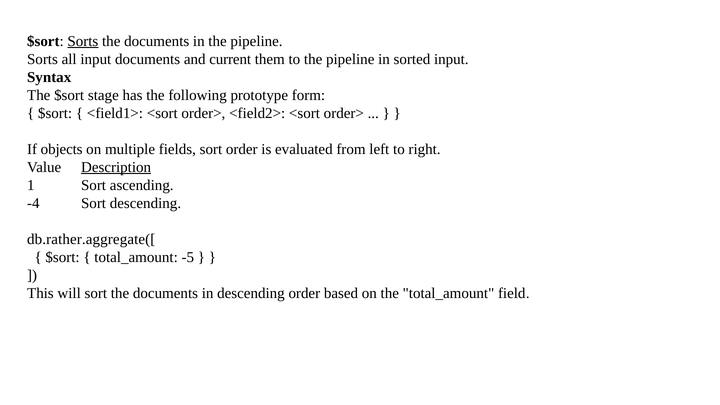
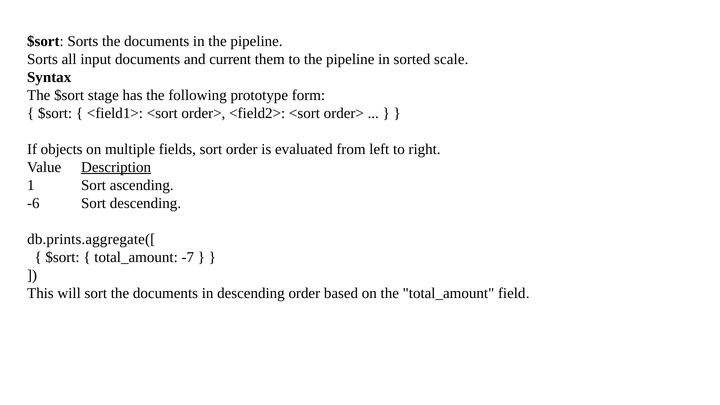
Sorts underline: present -> none (83, 41)
sorted input: input -> scale (451, 59)
-4: -4 -> -6 (33, 203)
db.rather.aggregate([: db.rather.aggregate([ -> db.prints.aggregate([ (91, 239)
-5: -5 -> -7 (188, 257)
